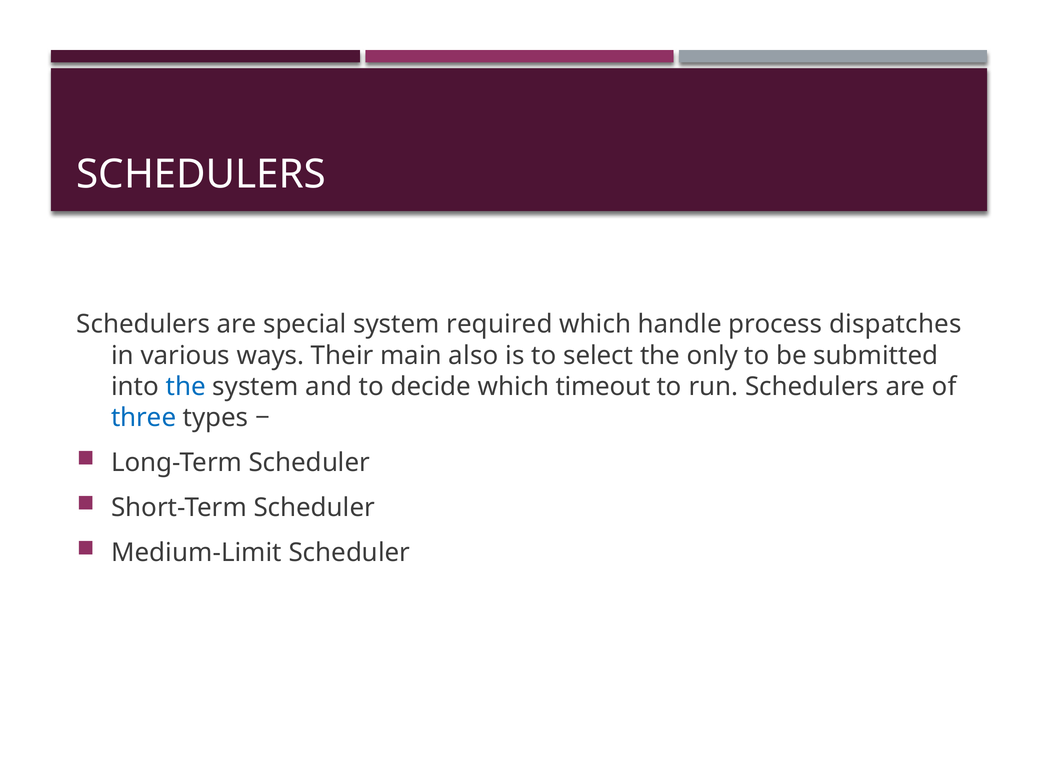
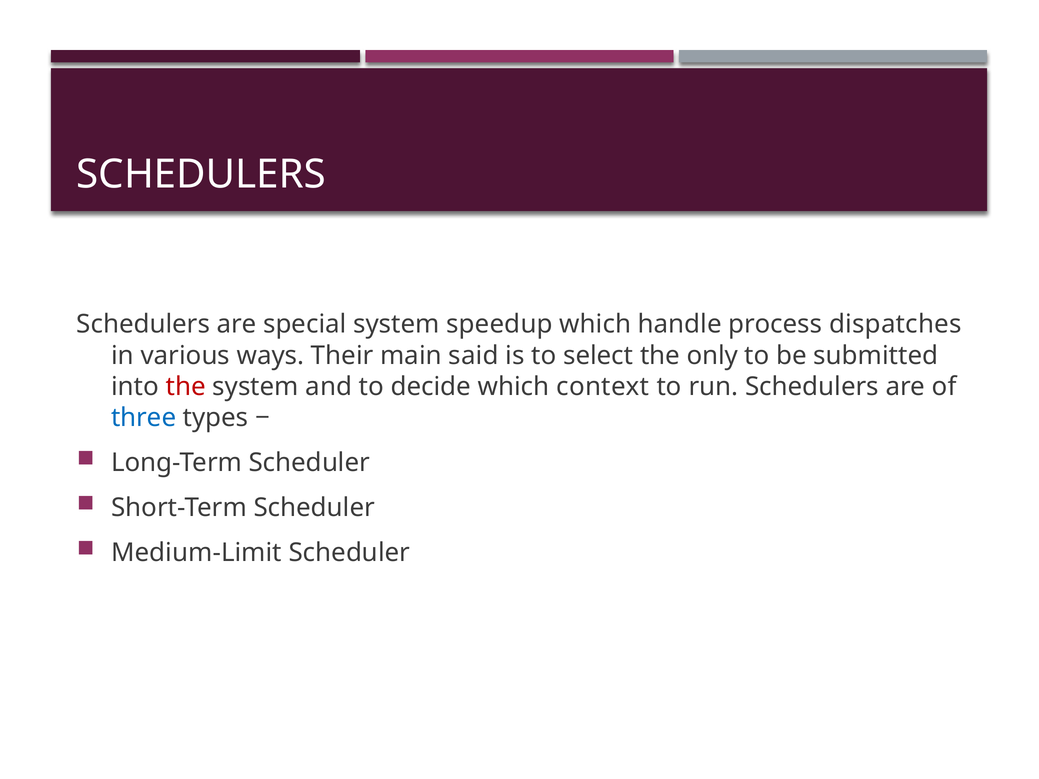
required: required -> speedup (499, 324)
also: also -> said (474, 356)
the colour: blue -> red (186, 387)
timeout: timeout -> context (603, 387)
